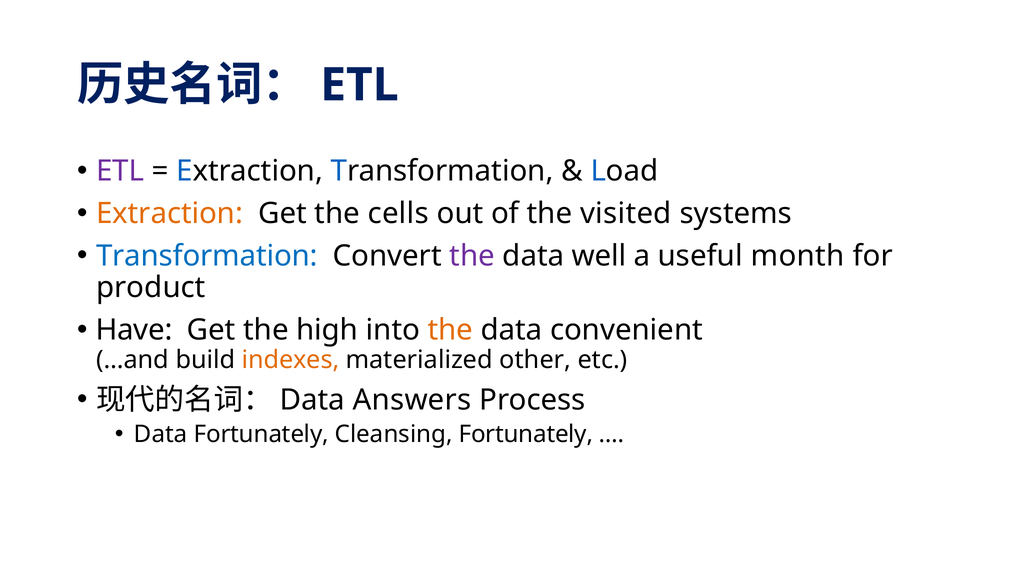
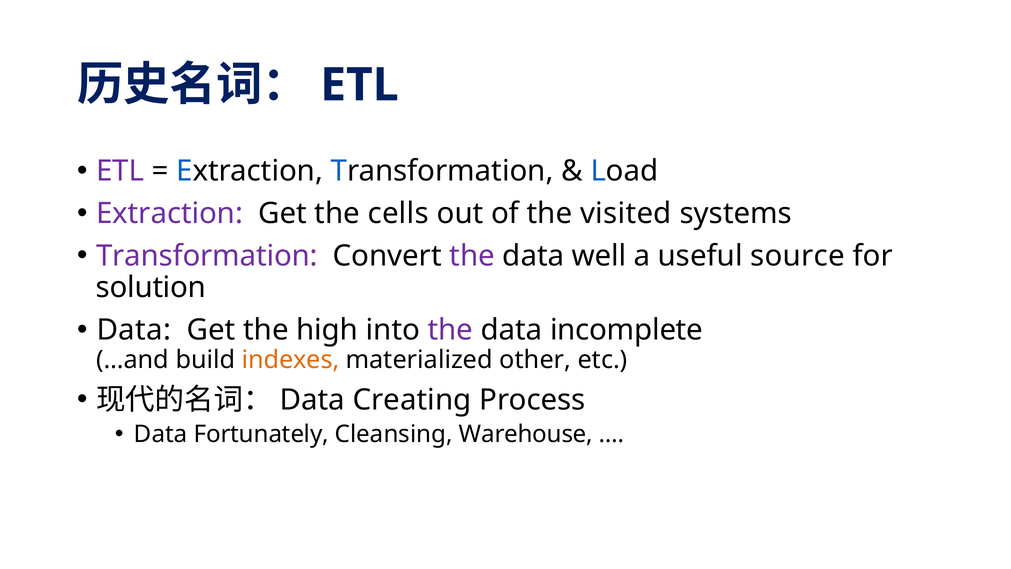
Extraction colour: orange -> purple (170, 213)
Transformation colour: blue -> purple (207, 256)
month: month -> source (797, 256)
product: product -> solution (151, 288)
Have: Have -> Data (134, 330)
the colour: orange -> purple (450, 330)
convenient: convenient -> incomplete (627, 330)
Answers: Answers -> Creating (412, 400)
Cleansing Fortunately: Fortunately -> Warehouse (526, 434)
